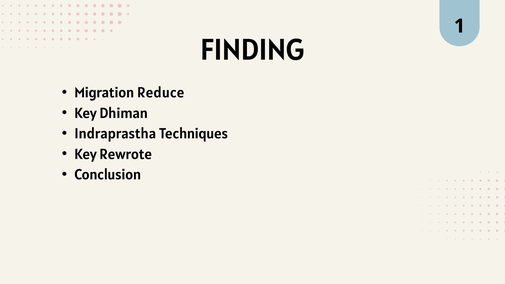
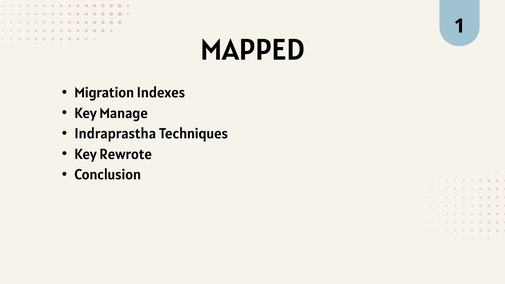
FINDING: FINDING -> MAPPED (253, 50)
Reduce: Reduce -> Indexes (161, 93)
Dhiman: Dhiman -> Manage (124, 113)
